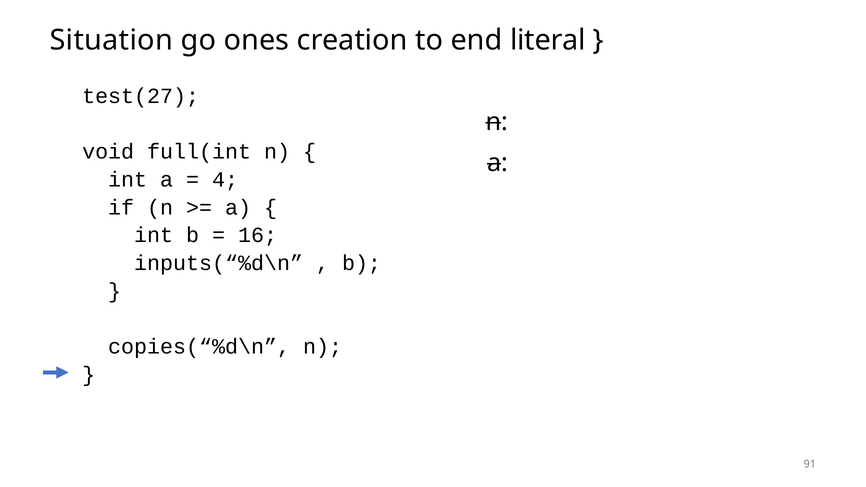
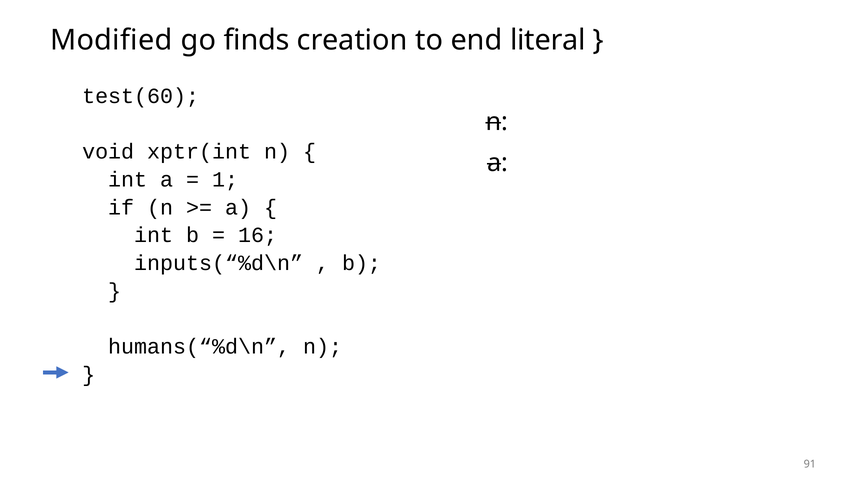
Situation: Situation -> Modified (111, 40)
ones: ones -> finds (257, 40)
test(27: test(27 -> test(60 (141, 96)
full(int: full(int -> xptr(int (199, 152)
4: 4 -> 1 (225, 180)
copies(“%d\n: copies(“%d\n -> humans(“%d\n (199, 347)
